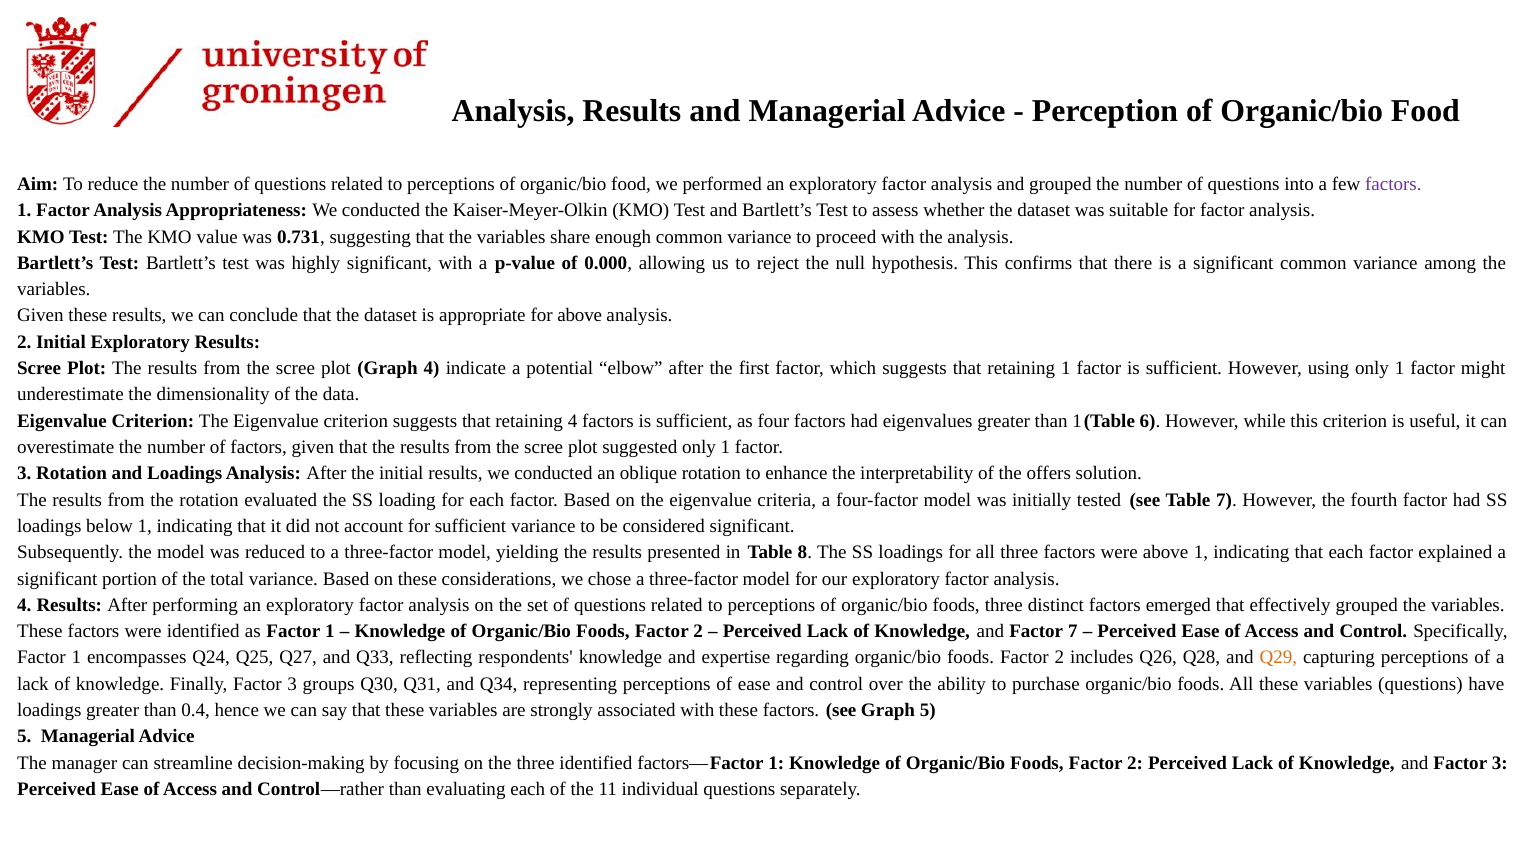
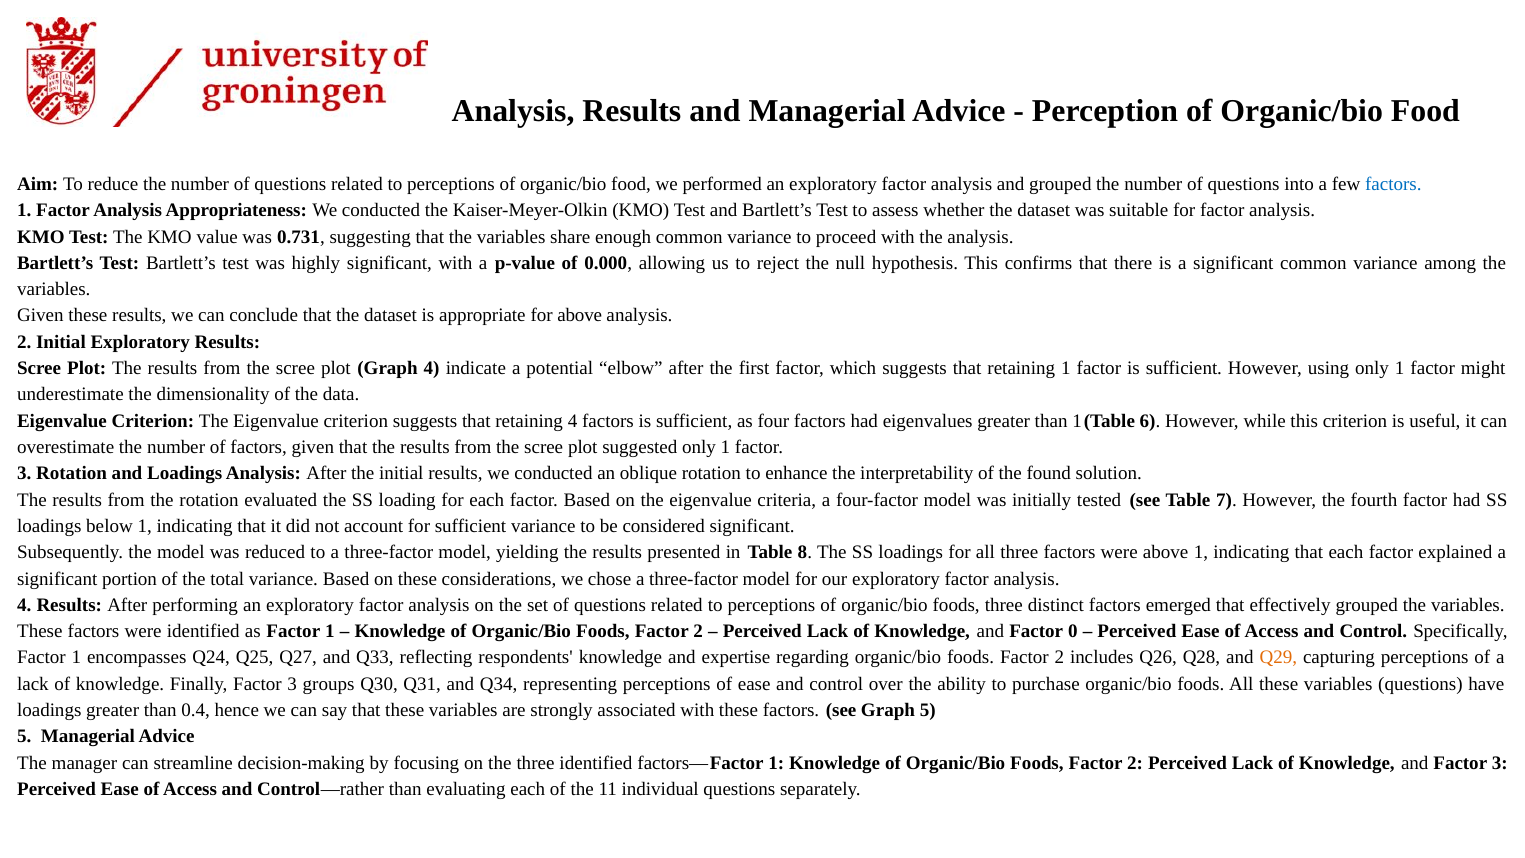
factors colour: purple -> blue (1393, 184)
offers: offers -> found (1049, 473)
Factor 7: 7 -> 0 (1073, 631)
